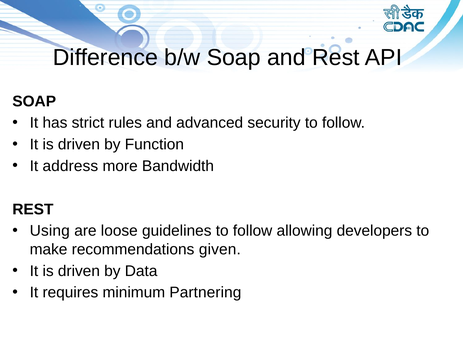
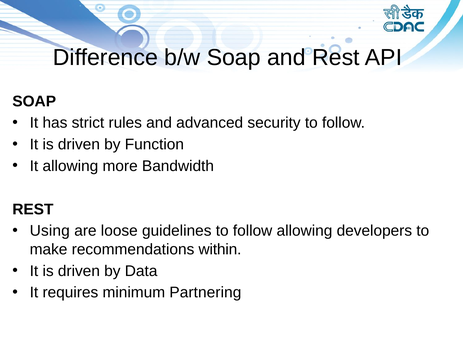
It address: address -> allowing (70, 166)
given: given -> within (220, 250)
